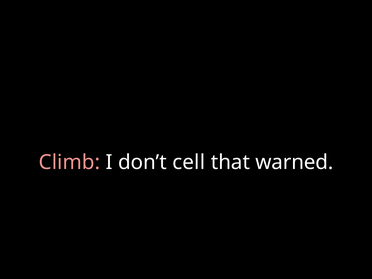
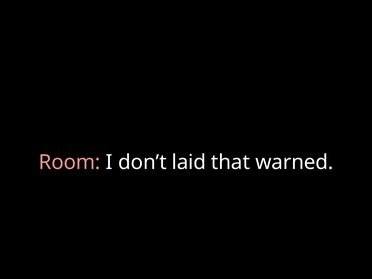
Climb: Climb -> Room (70, 162)
cell: cell -> laid (189, 162)
